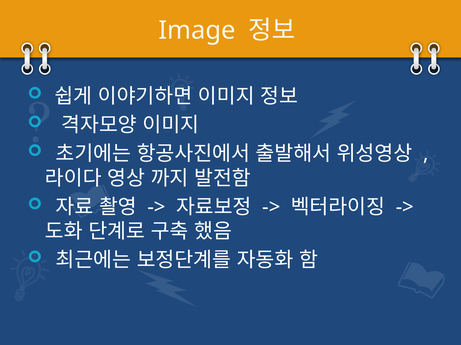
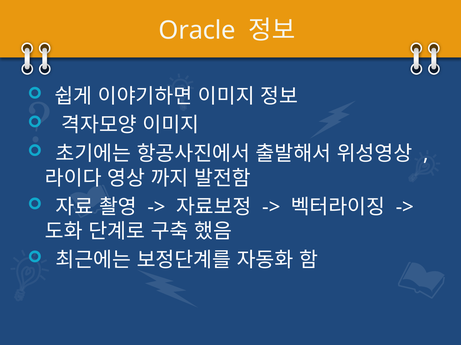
Image: Image -> Oracle (197, 31)
